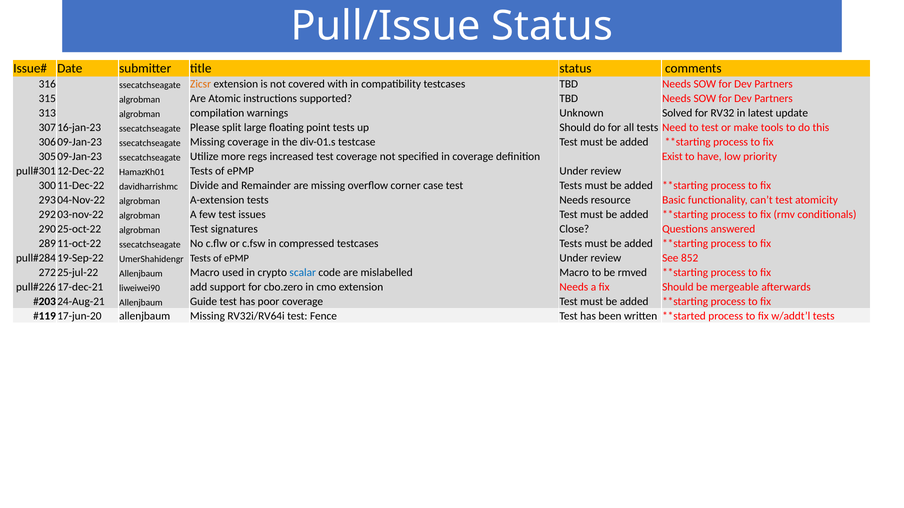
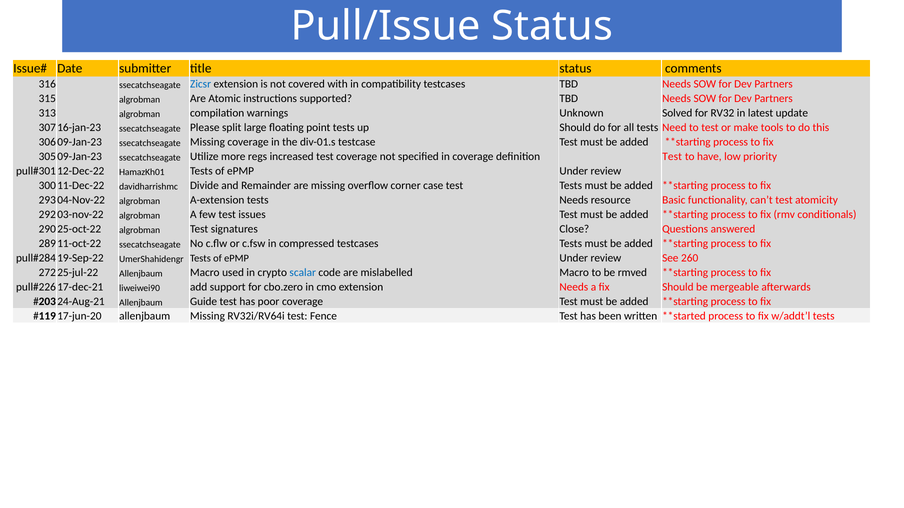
Zicsr colour: orange -> blue (201, 84)
definition Exist: Exist -> Test (672, 157)
852: 852 -> 260 (690, 258)
